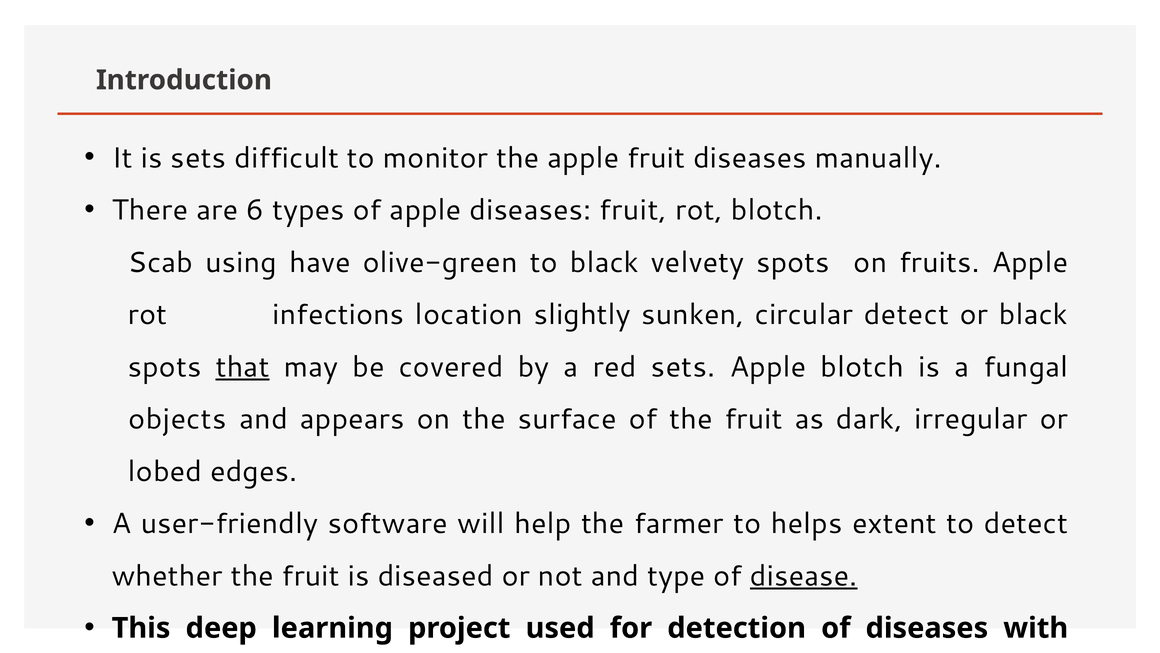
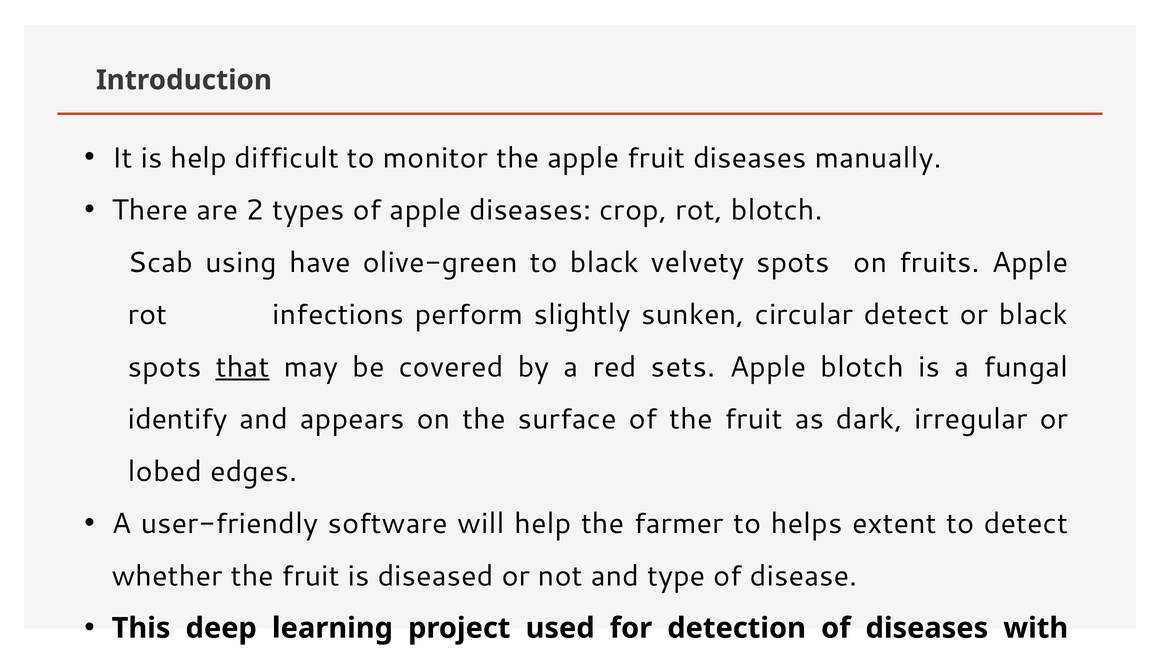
is sets: sets -> help (199, 158)
6: 6 -> 2 (255, 210)
diseases fruit: fruit -> crop (633, 210)
location: location -> perform (469, 314)
objects: objects -> identify (178, 419)
disease underline: present -> none (804, 575)
